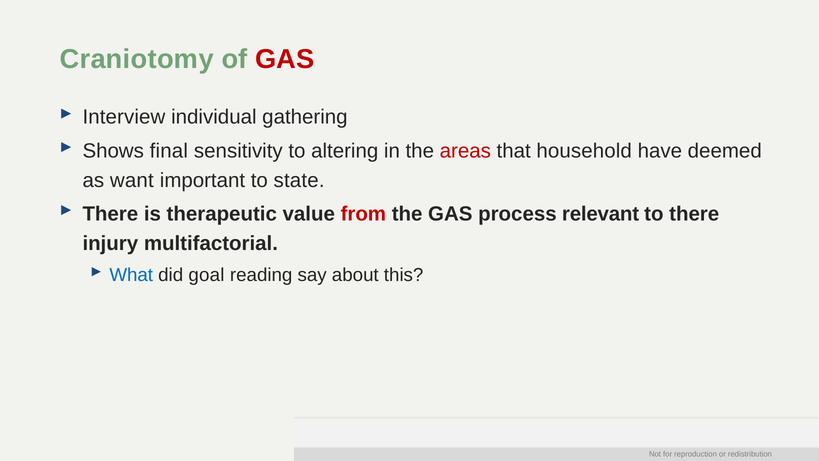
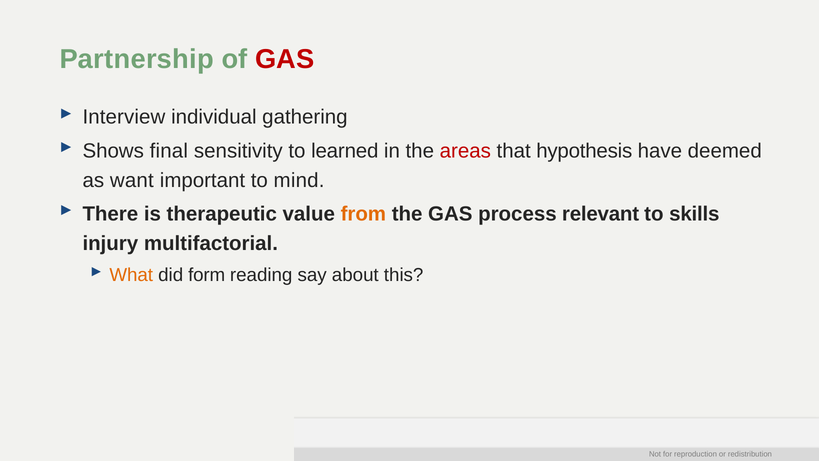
Craniotomy: Craniotomy -> Partnership (137, 59)
altering: altering -> learned (345, 151)
household: household -> hypothesis (584, 151)
state: state -> mind (299, 180)
from colour: red -> orange (363, 214)
to there: there -> skills (694, 214)
What colour: blue -> orange (131, 275)
goal: goal -> form (207, 275)
